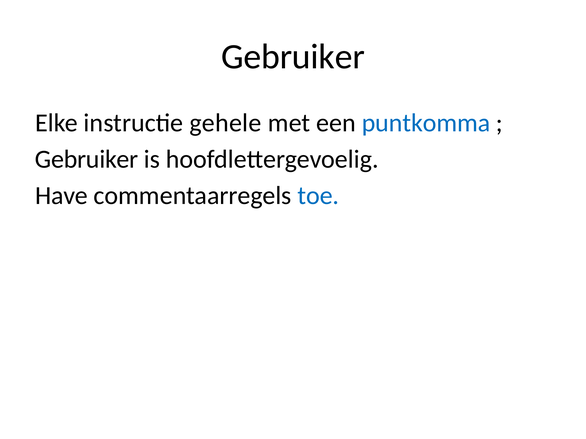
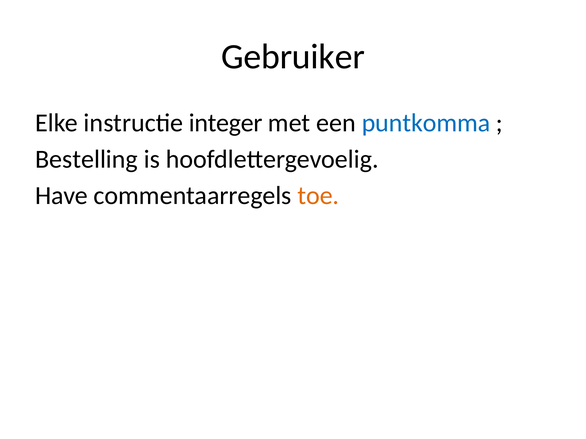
gehele: gehele -> integer (226, 123)
Gebruiker: Gebruiker -> Bestelling (87, 159)
toe colour: blue -> orange (318, 196)
